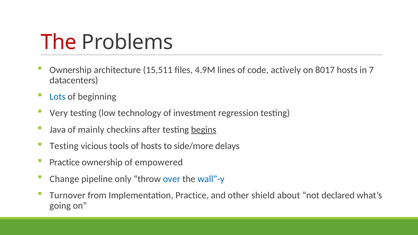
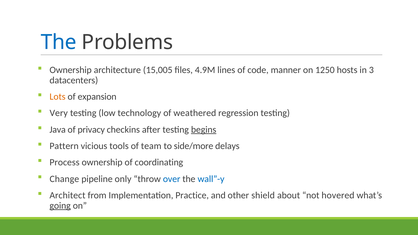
The colour: red -> blue (59, 42)
15,511: 15,511 -> 15,005 (158, 70)
actively: actively -> manner (286, 70)
8017: 8017 -> 1250 (325, 70)
7: 7 -> 3 (371, 70)
Lots colour: blue -> orange (58, 97)
beginning: beginning -> expansion (97, 97)
investment: investment -> weathered (195, 113)
mainly: mainly -> privacy (91, 130)
Testing: Testing -> Pattern (64, 146)
of hosts: hosts -> team (151, 146)
Practice: Practice -> Process (65, 162)
empowered: empowered -> coordinating (159, 162)
Turnover: Turnover -> Architect (68, 195)
declared: declared -> hovered (338, 195)
going underline: none -> present (60, 206)
